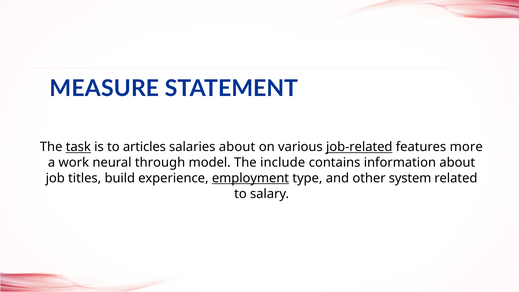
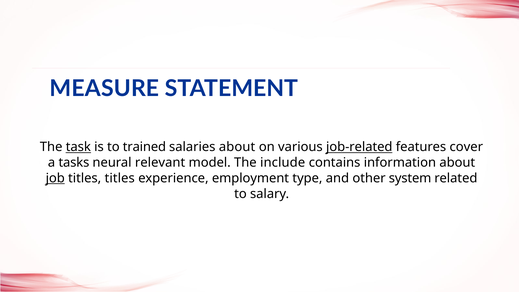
articles: articles -> trained (144, 147)
more: more -> cover (466, 147)
work: work -> tasks (74, 163)
through: through -> relevant (160, 163)
job underline: none -> present (55, 178)
titles build: build -> titles (120, 178)
employment underline: present -> none (250, 178)
